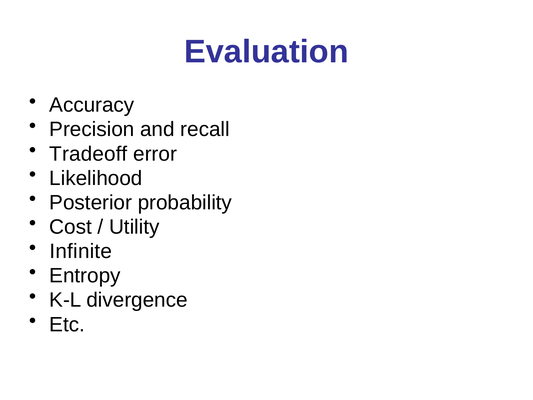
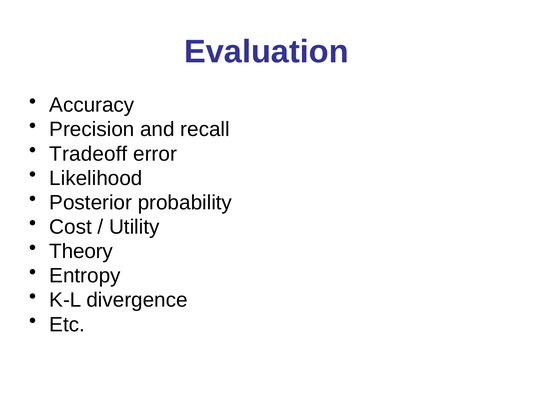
Infinite: Infinite -> Theory (81, 251)
